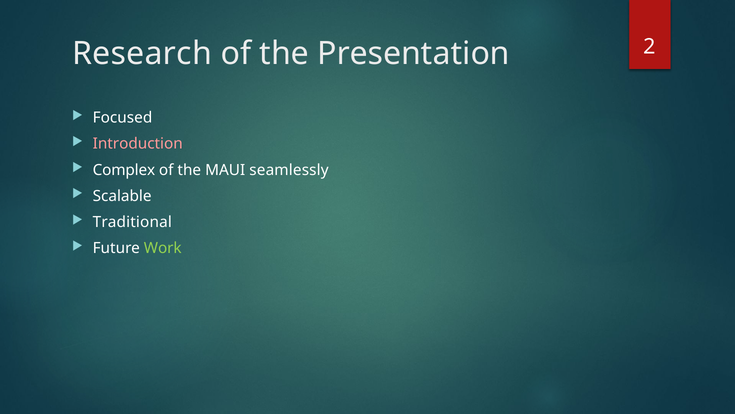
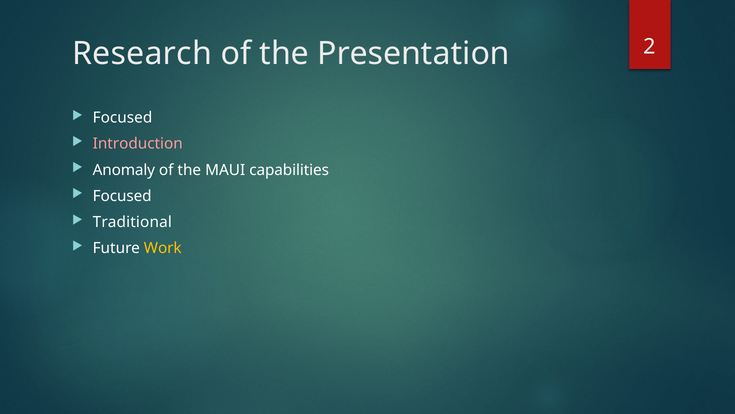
Complex: Complex -> Anomaly (124, 170)
seamlessly: seamlessly -> capabilities (289, 170)
Scalable: Scalable -> Focused (122, 196)
Work colour: light green -> yellow (163, 248)
